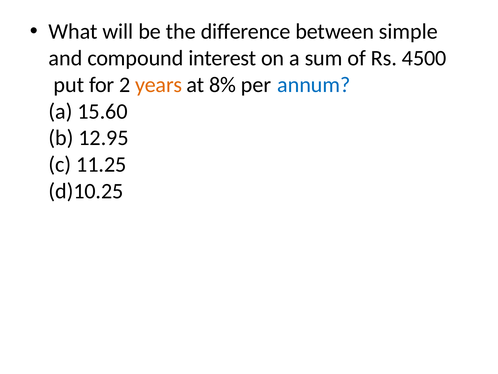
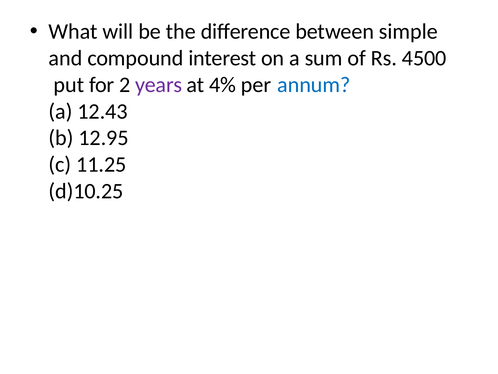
years colour: orange -> purple (159, 85)
8%: 8% -> 4% (223, 85)
15.60: 15.60 -> 12.43 (103, 111)
